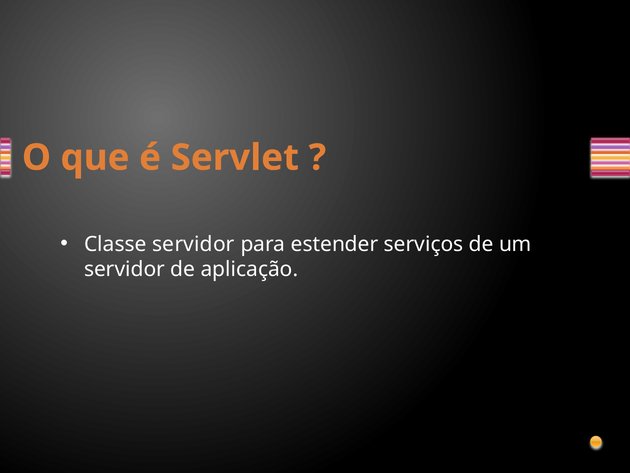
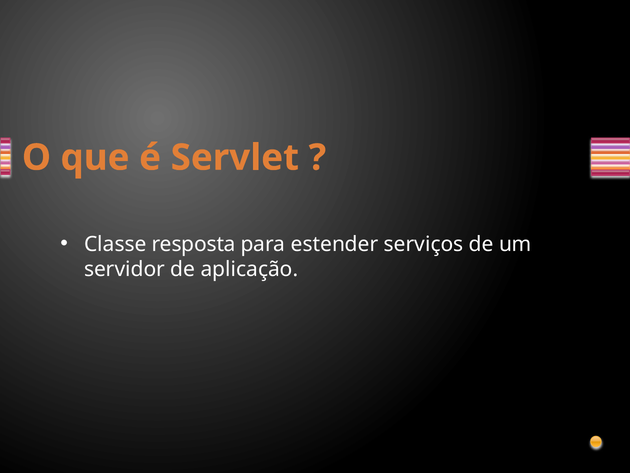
Classe servidor: servidor -> resposta (194, 244)
